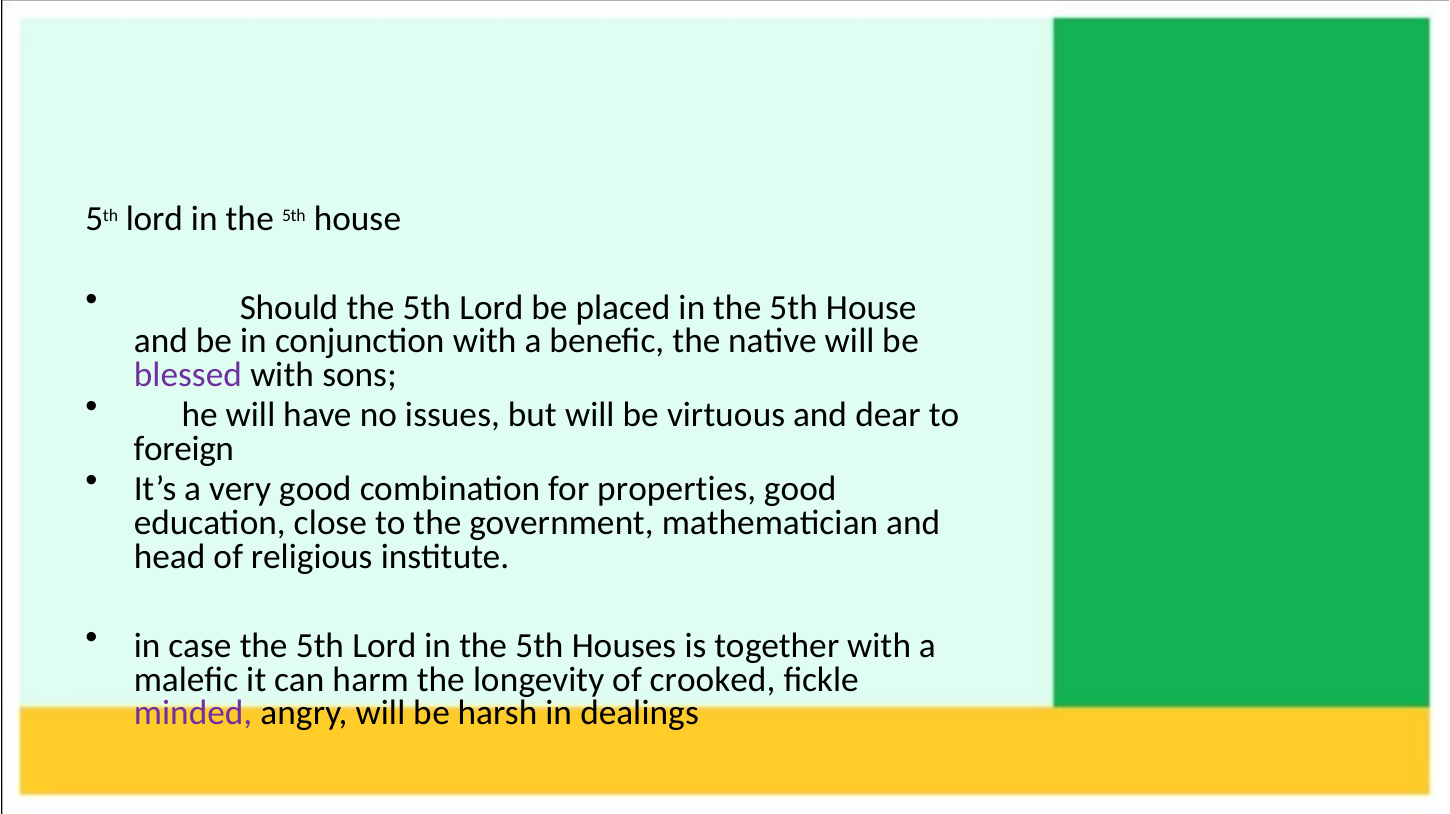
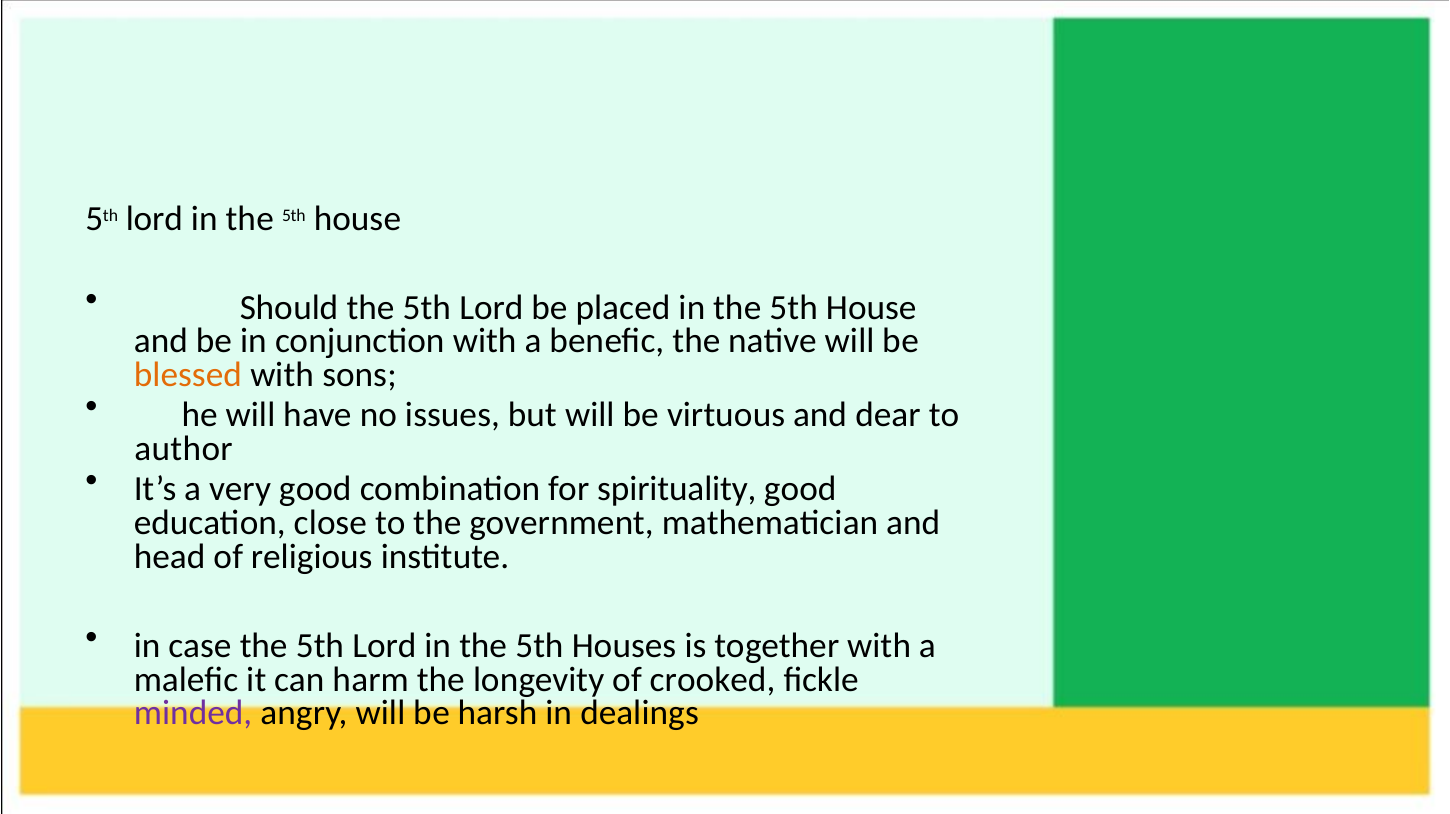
blessed colour: purple -> orange (188, 375)
foreign: foreign -> author (184, 449)
properties: properties -> spirituality (677, 489)
